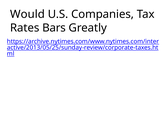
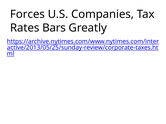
Would: Would -> Forces (27, 14)
